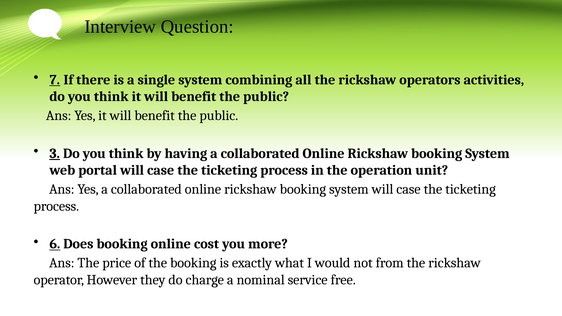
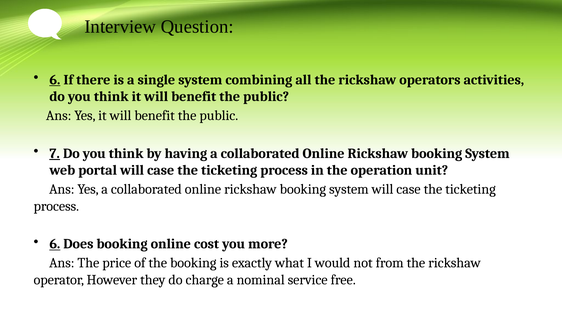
7: 7 -> 6 (55, 80)
3: 3 -> 7 (55, 153)
